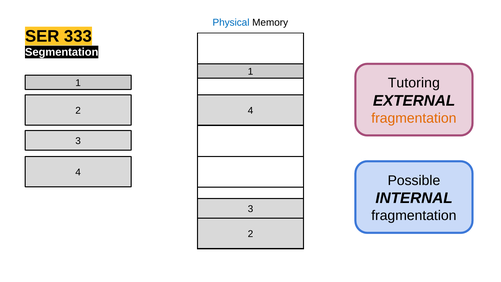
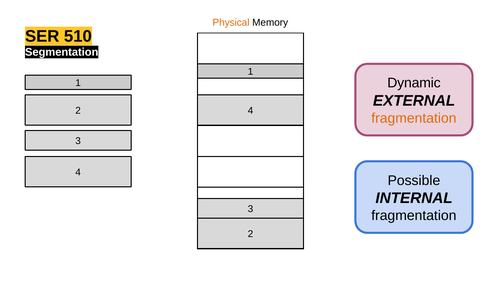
Physical colour: blue -> orange (231, 22)
333: 333 -> 510 (78, 36)
Tutoring: Tutoring -> Dynamic (414, 83)
